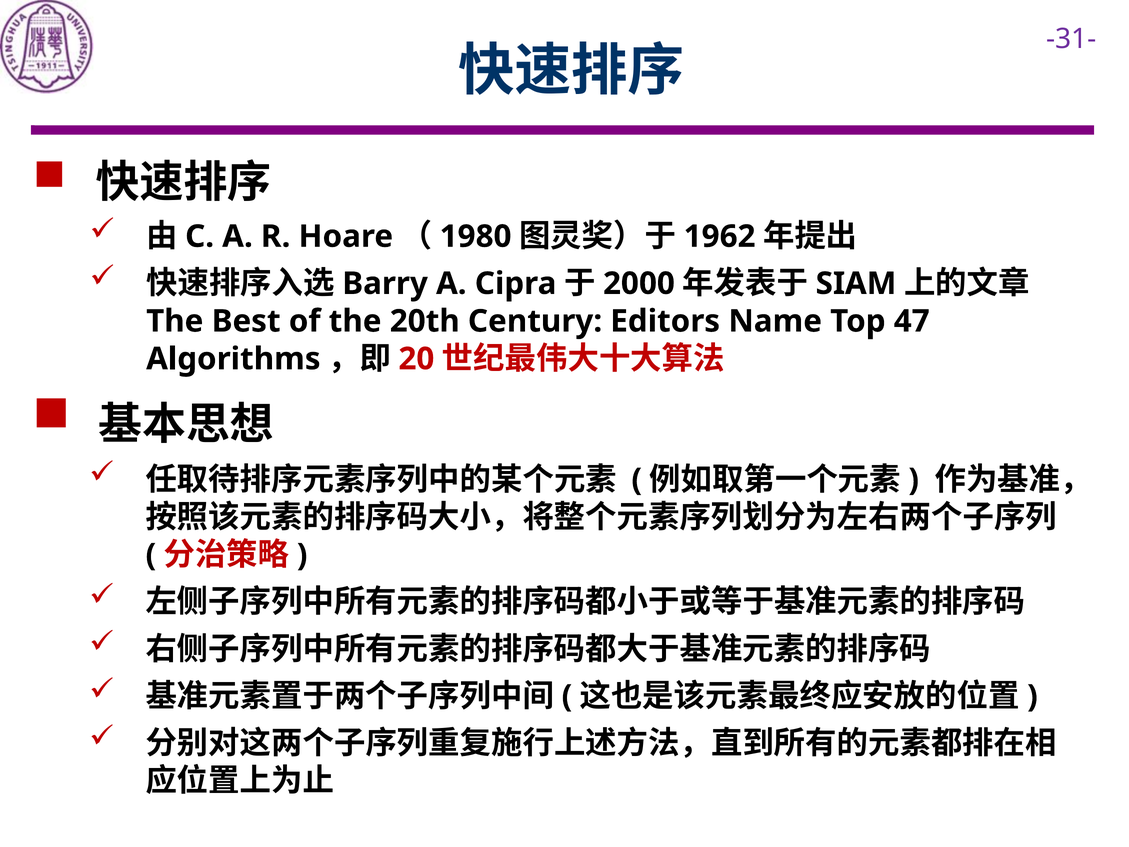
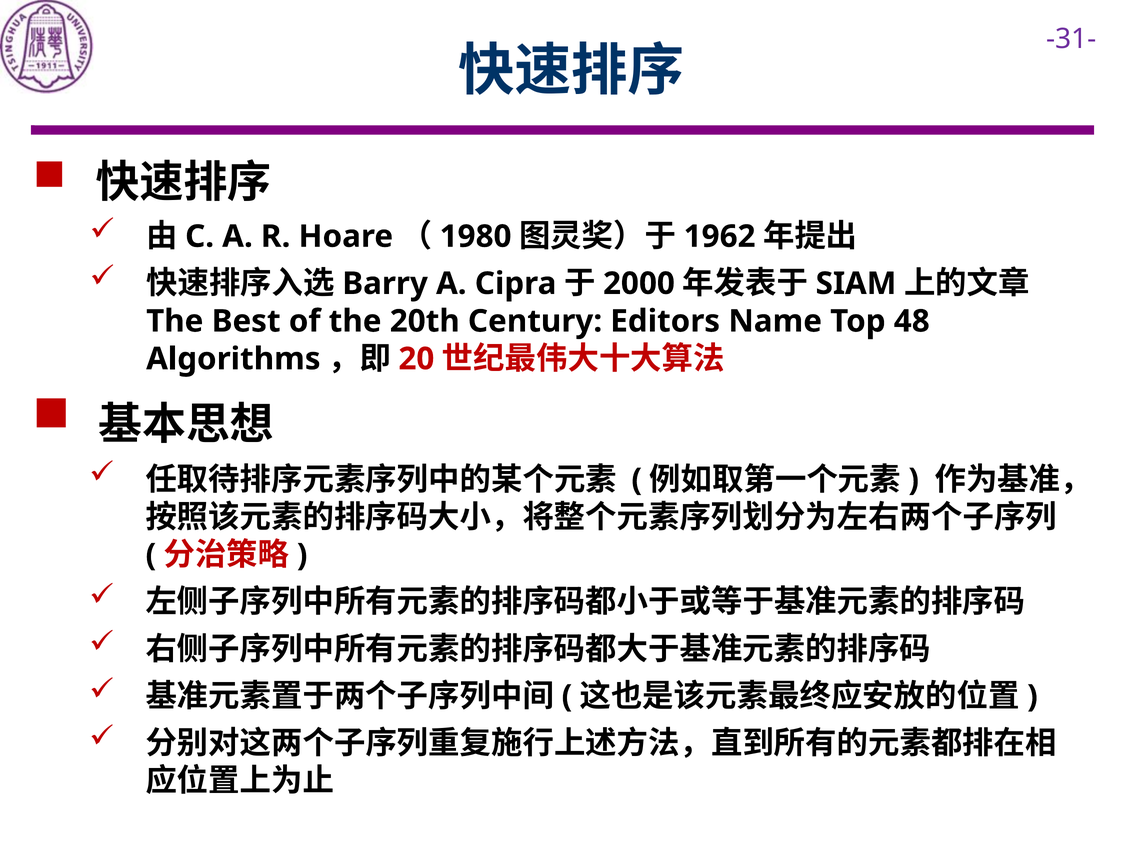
47: 47 -> 48 (912, 321)
